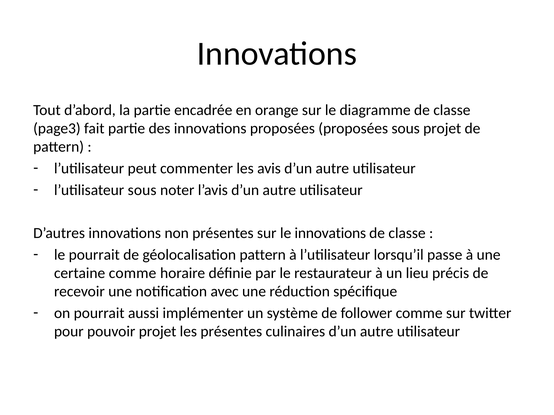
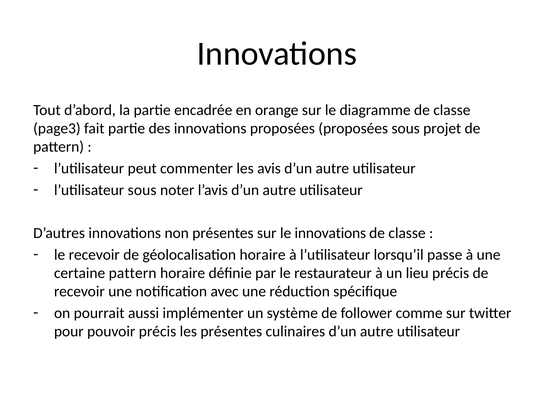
le pourrait: pourrait -> recevoir (94, 255)
géolocalisation pattern: pattern -> horaire (263, 255)
certaine comme: comme -> pattern (133, 273)
pouvoir projet: projet -> précis (157, 332)
